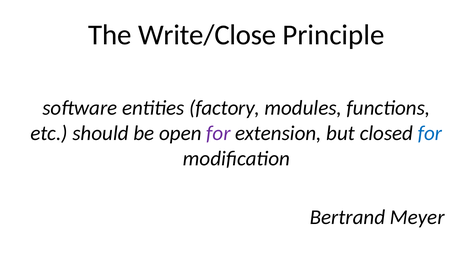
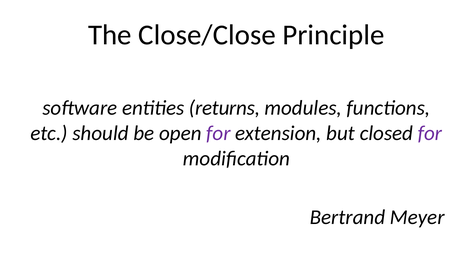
Write/Close: Write/Close -> Close/Close (207, 35)
factory: factory -> returns (225, 108)
for colour: blue -> purple (430, 133)
